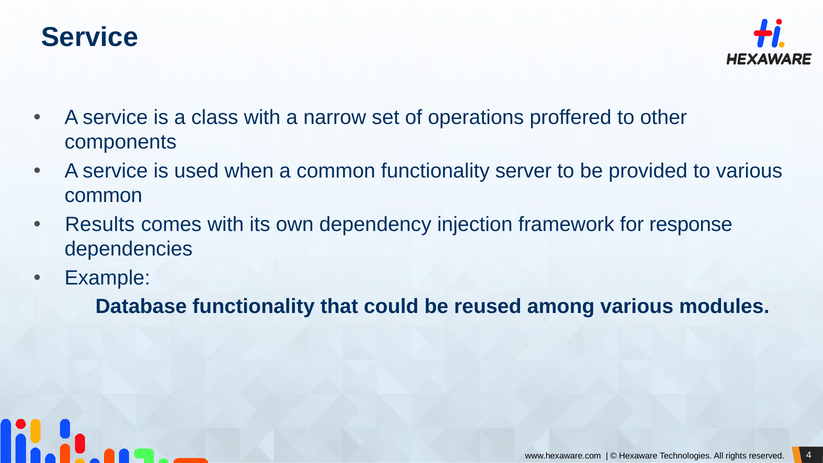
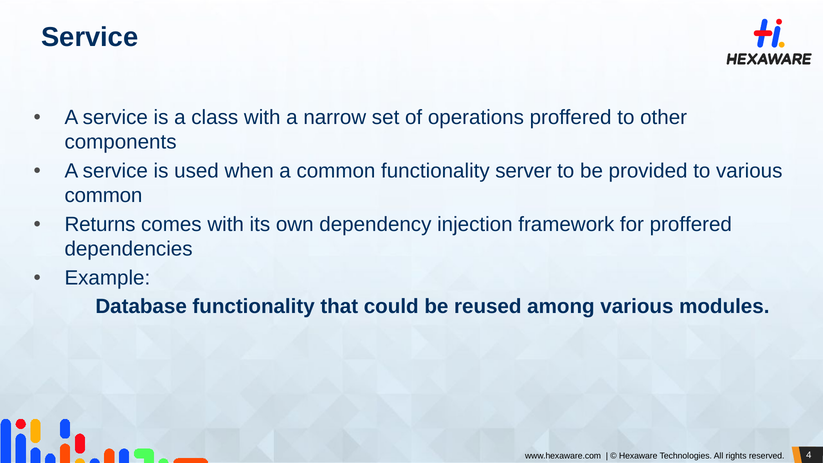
Results: Results -> Returns (100, 224)
for response: response -> proffered (691, 224)
